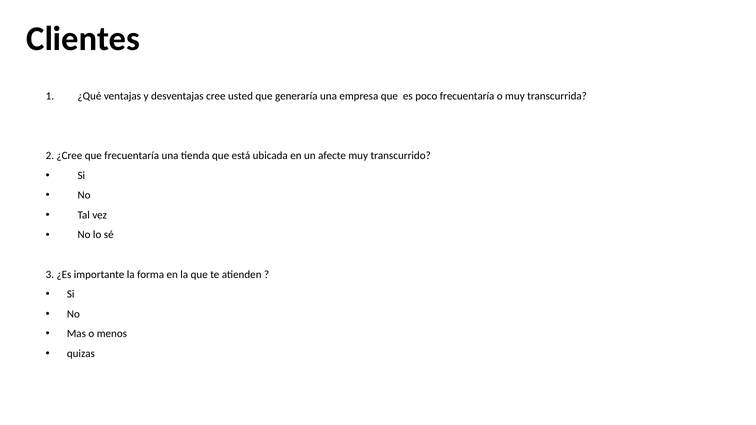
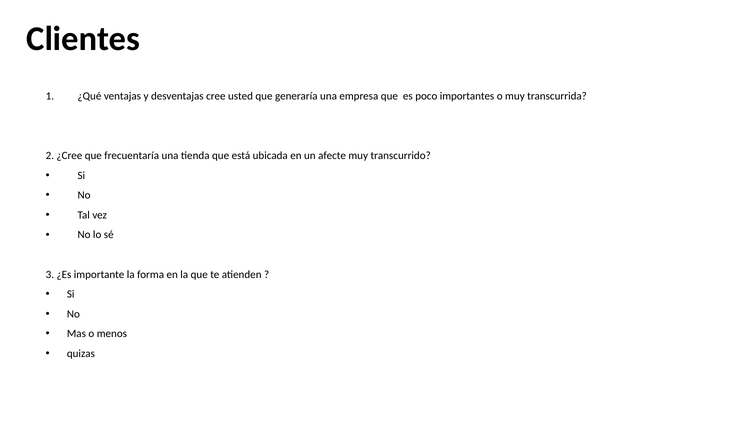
poco frecuentaría: frecuentaría -> importantes (467, 96)
